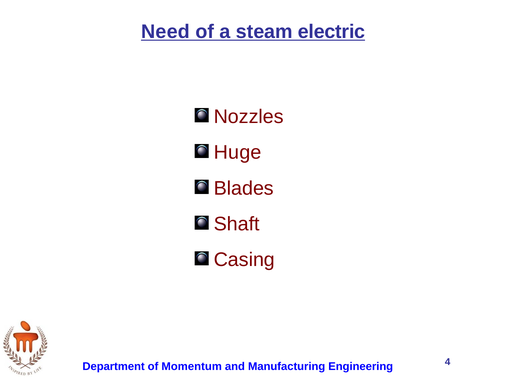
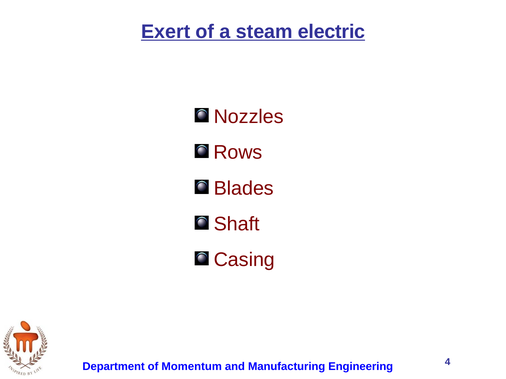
Need: Need -> Exert (166, 32)
Huge: Huge -> Rows (238, 153)
